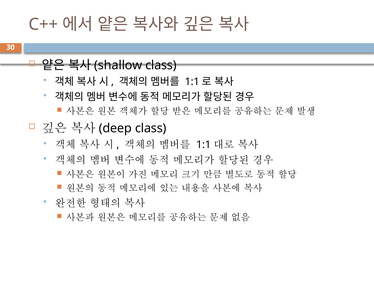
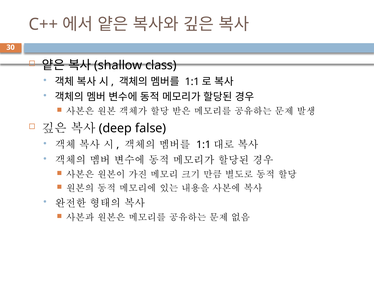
class: class -> false (151, 128)
